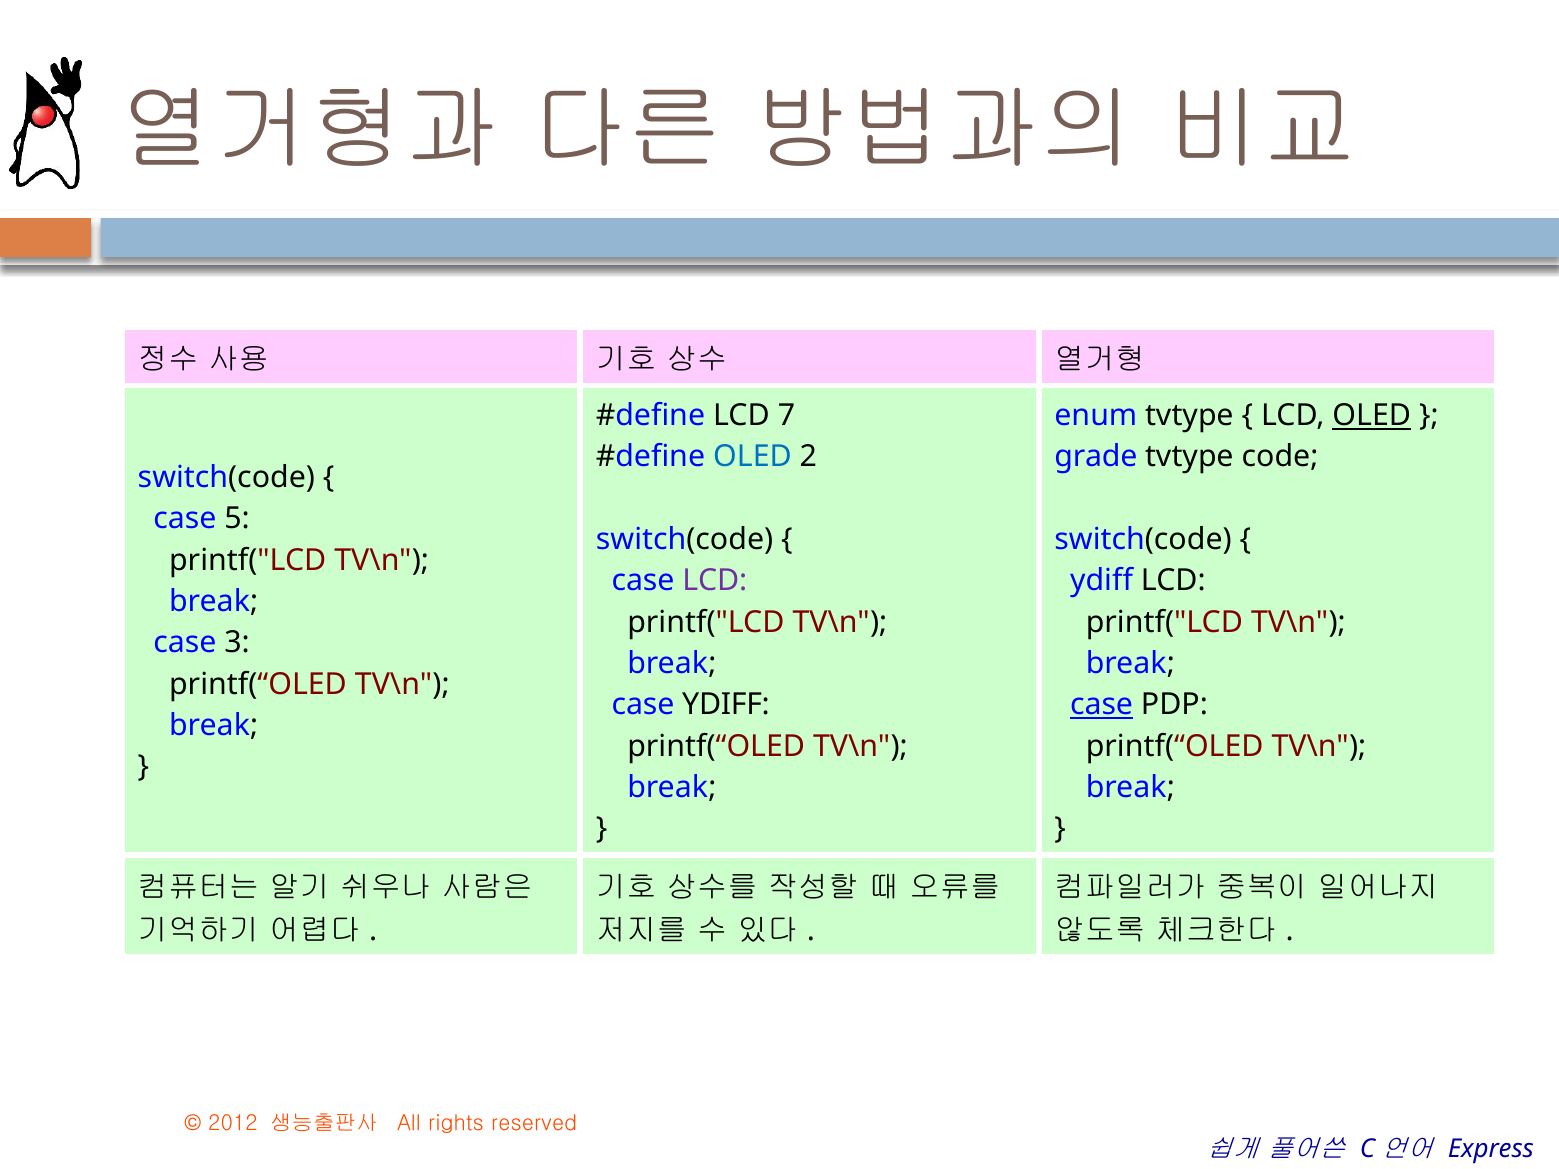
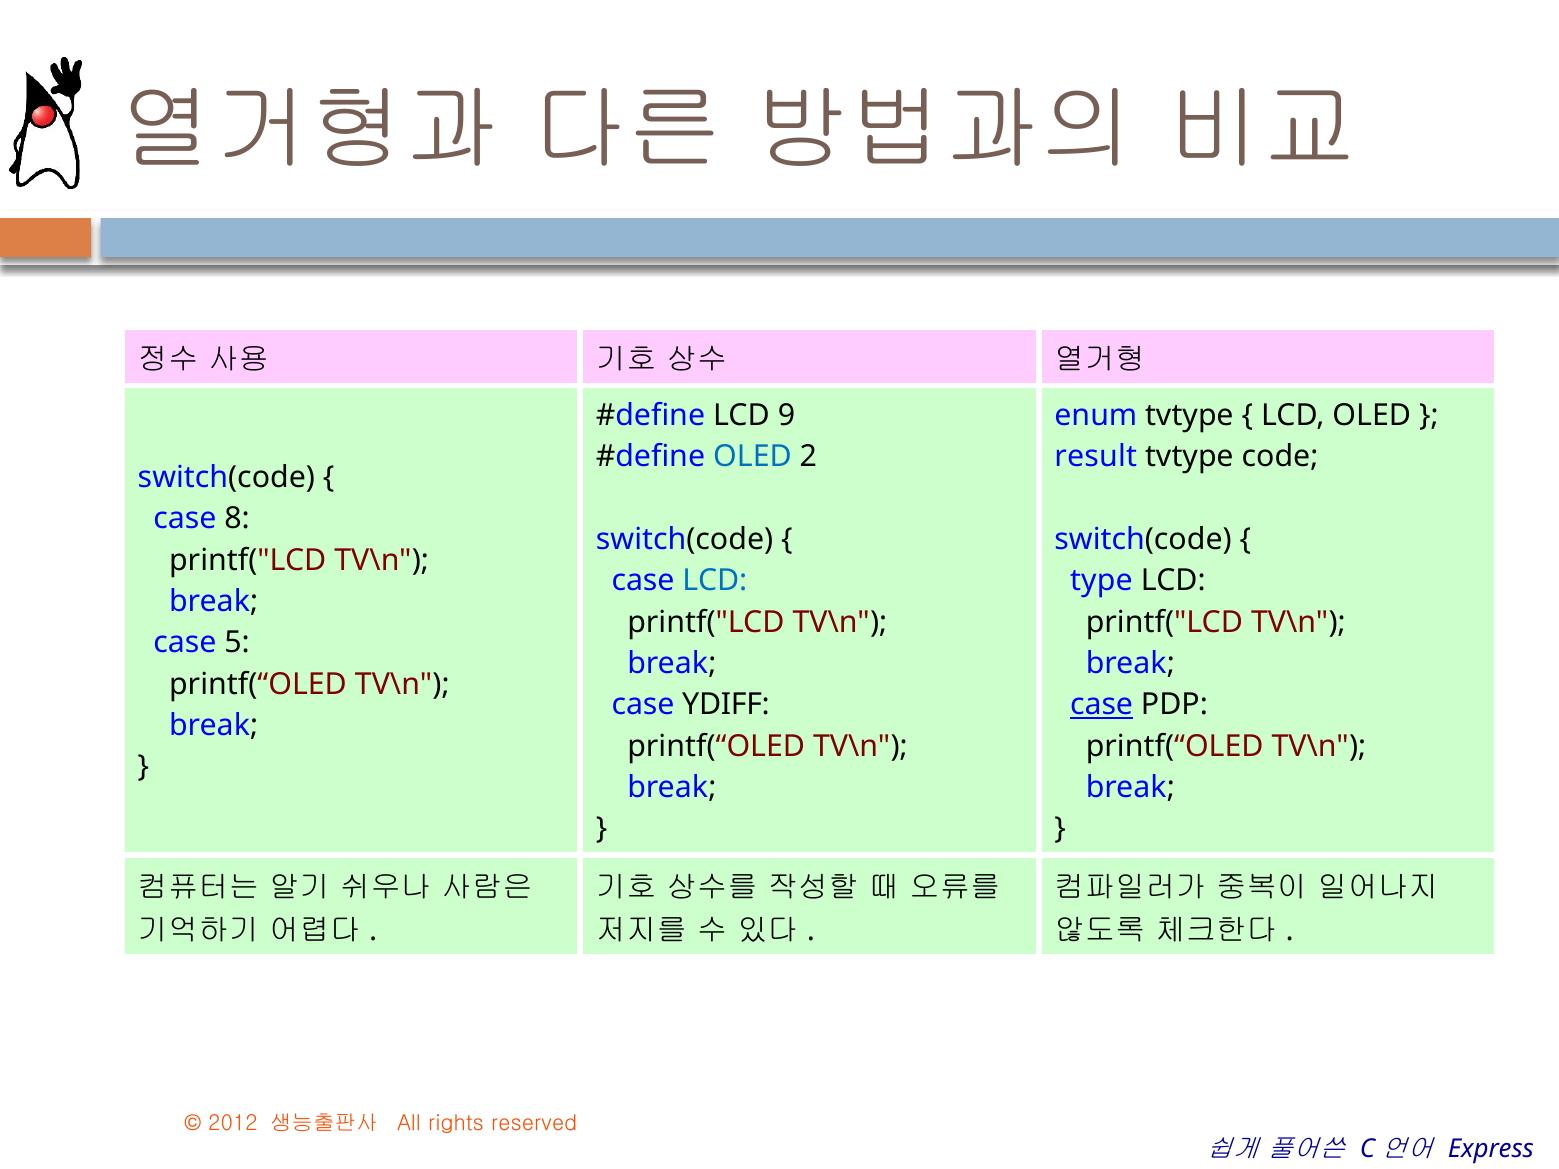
7: 7 -> 9 (786, 416)
OLED underline: present -> none (1372, 416)
grade: grade -> result (1096, 457)
5: 5 -> 8 (237, 519)
LCD colour: purple -> blue (715, 581)
ydiff: ydiff -> type (1101, 581)
3: 3 -> 5 (237, 643)
